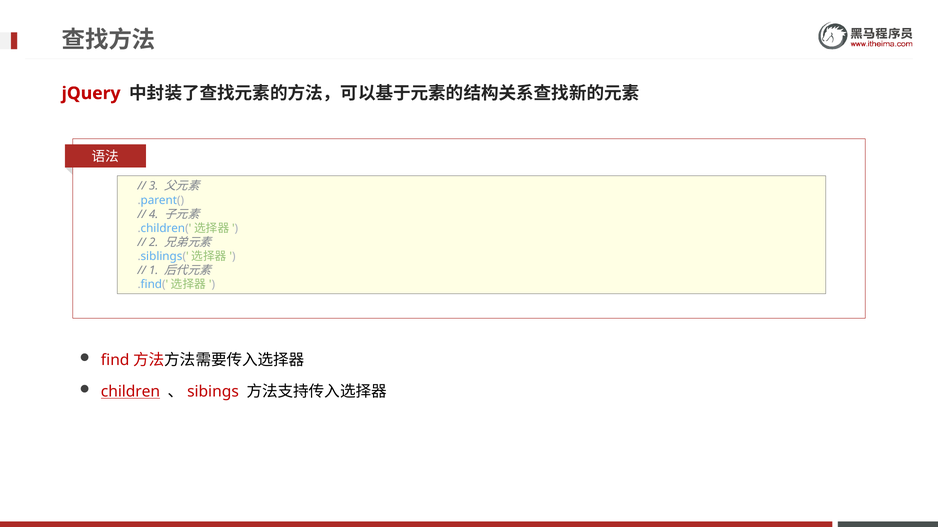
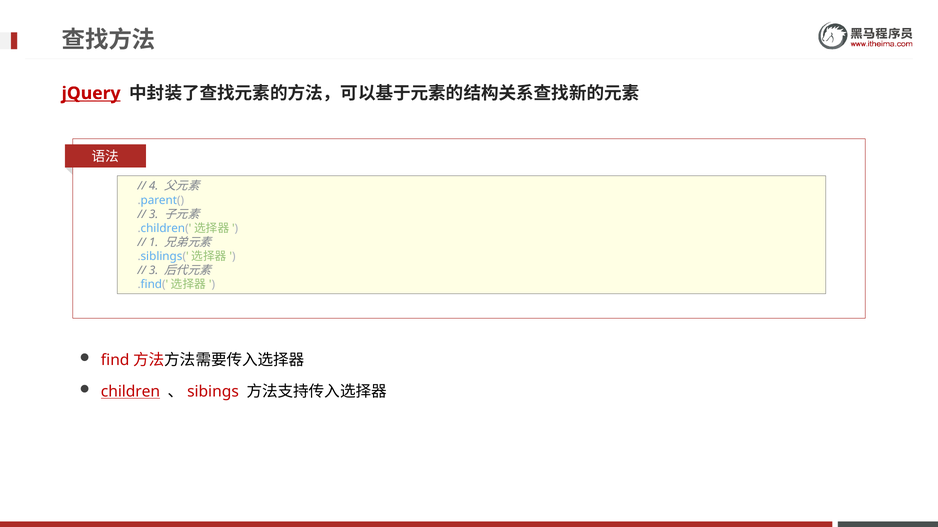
jQuery underline: none -> present (91, 93)
3: 3 -> 4 (154, 186)
4: 4 -> 3 (154, 214)
2: 2 -> 1 (154, 243)
1: 1 -> 3 (154, 271)
